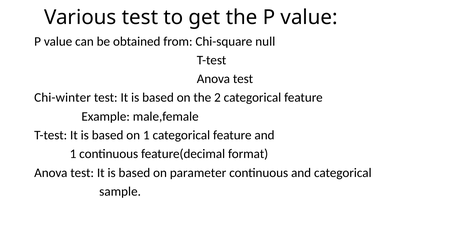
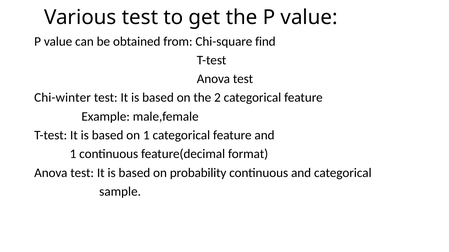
null: null -> find (265, 41)
parameter: parameter -> probability (198, 173)
